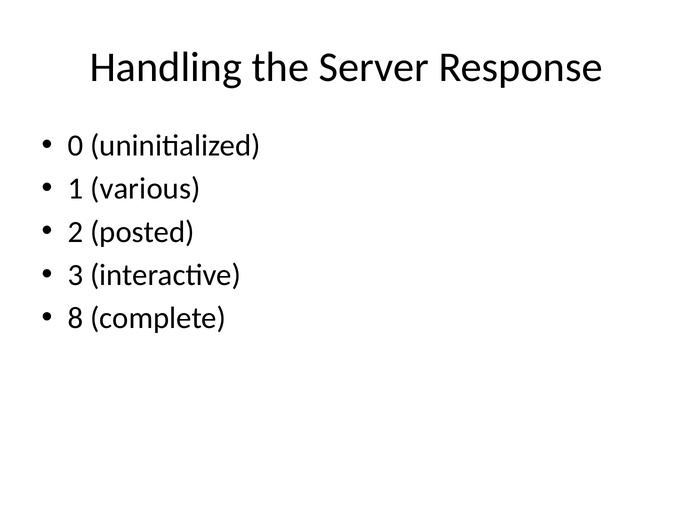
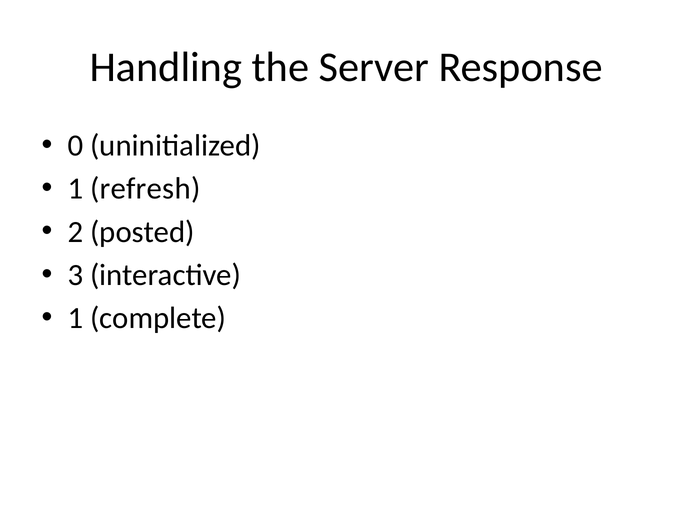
various: various -> refresh (145, 189)
8: 8 -> 1 (75, 318)
